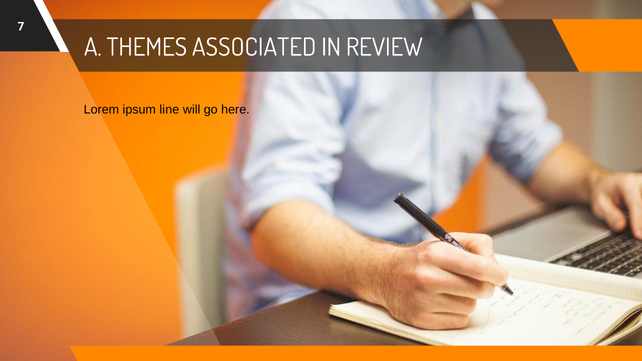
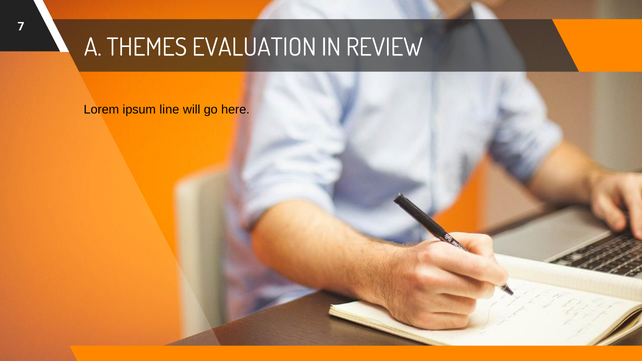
ASSOCIATED: ASSOCIATED -> EVALUATION (254, 47)
